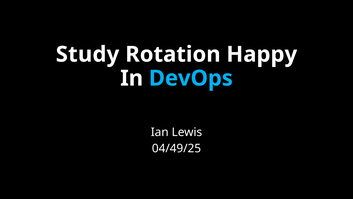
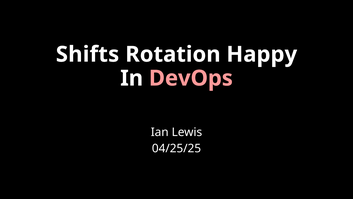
Study: Study -> Shifts (87, 54)
DevOps colour: light blue -> pink (191, 78)
04/49/25: 04/49/25 -> 04/25/25 (176, 148)
